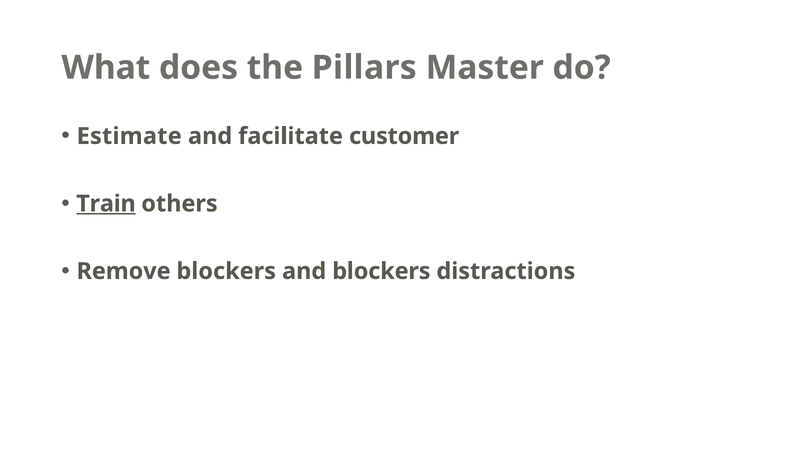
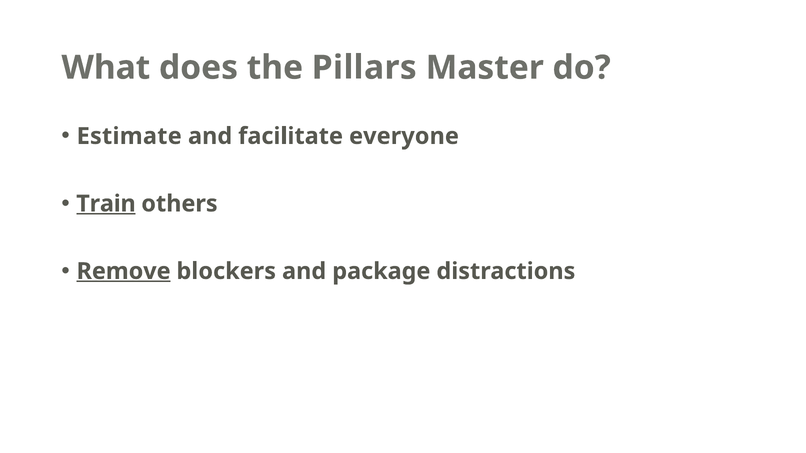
customer: customer -> everyone (404, 136)
Remove underline: none -> present (124, 271)
and blockers: blockers -> package (381, 271)
